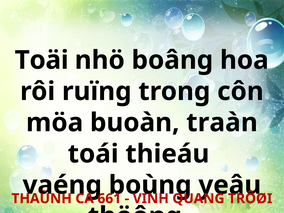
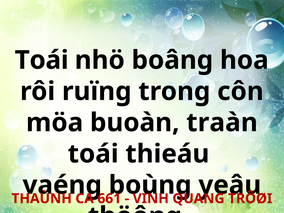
Toäi: Toäi -> Toái (42, 60)
